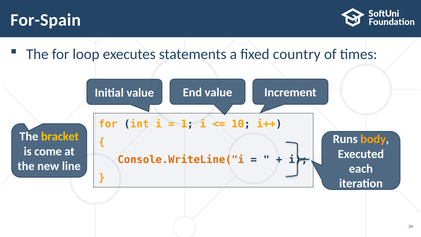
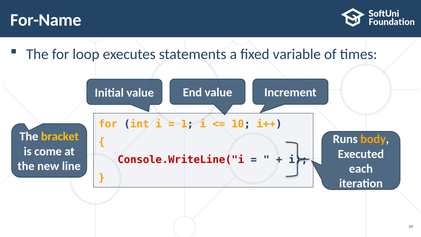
For-Spain: For-Spain -> For-Name (46, 20)
country: country -> variable (297, 54)
Console.WriteLine("i colour: orange -> red (181, 160)
